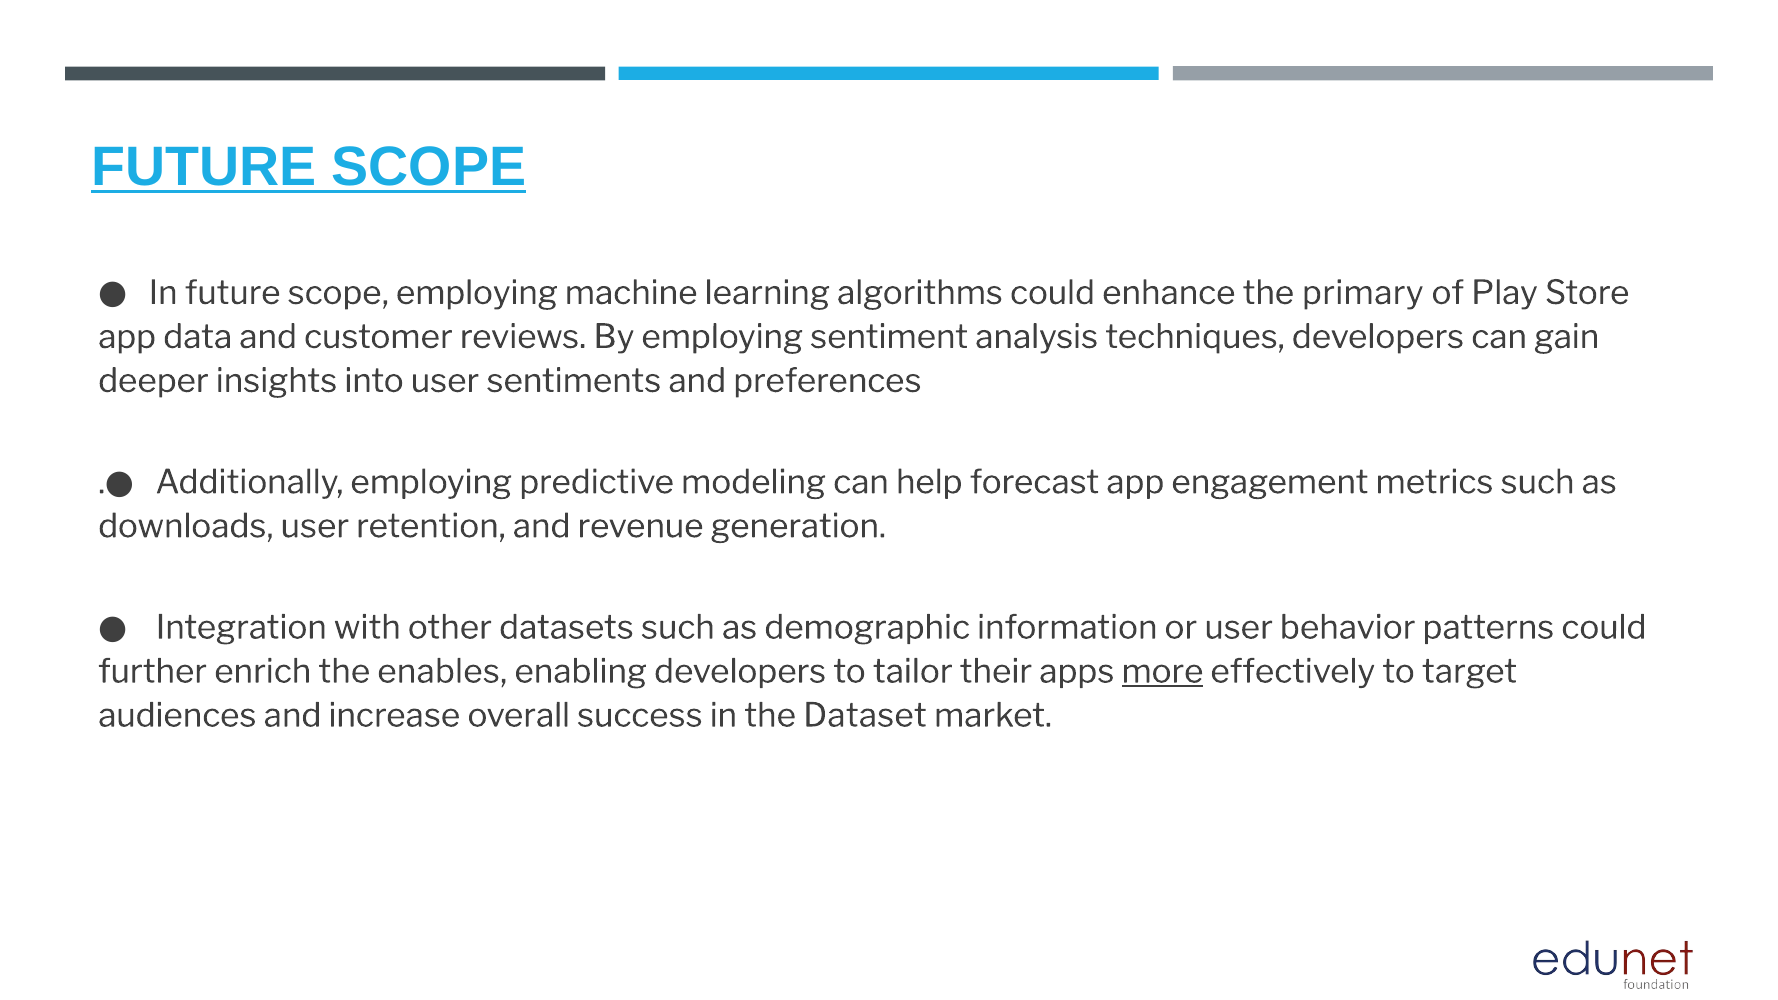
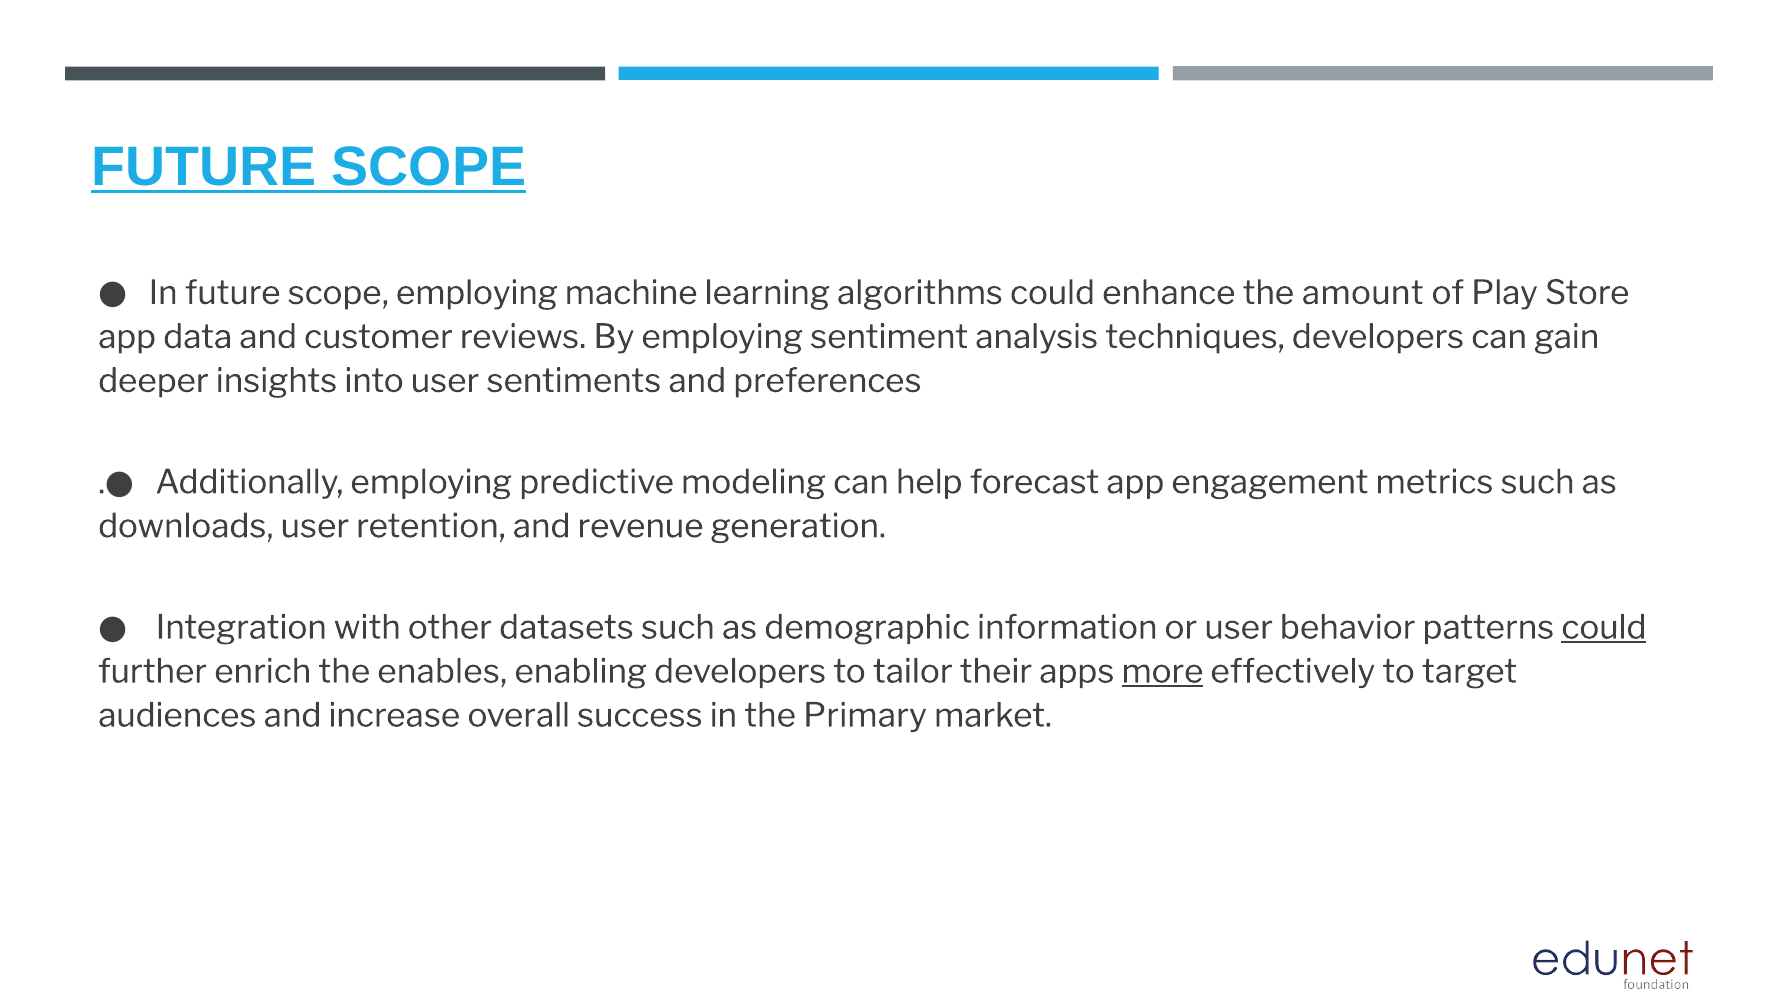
primary: primary -> amount (1363, 293)
could underline: none -> present (1604, 628)
Dataset: Dataset -> Primary (865, 716)
